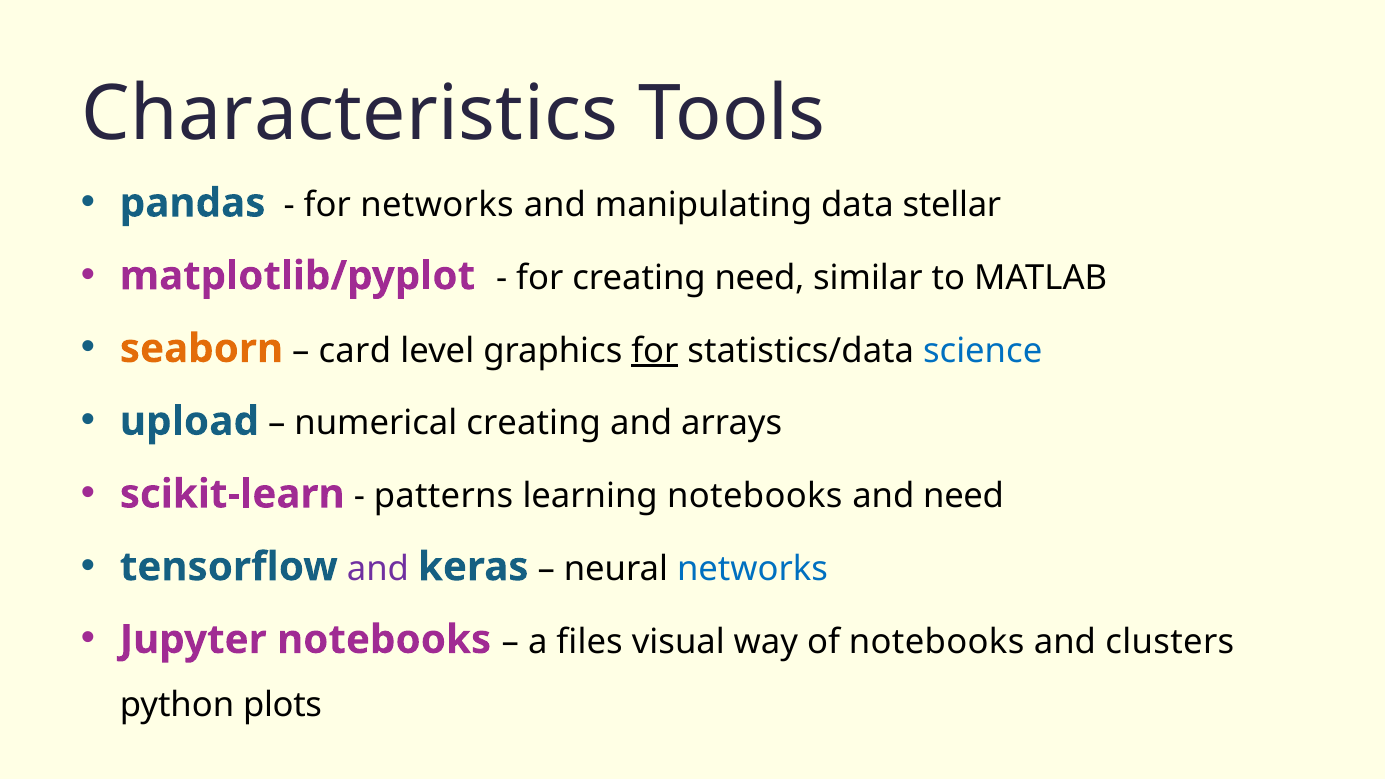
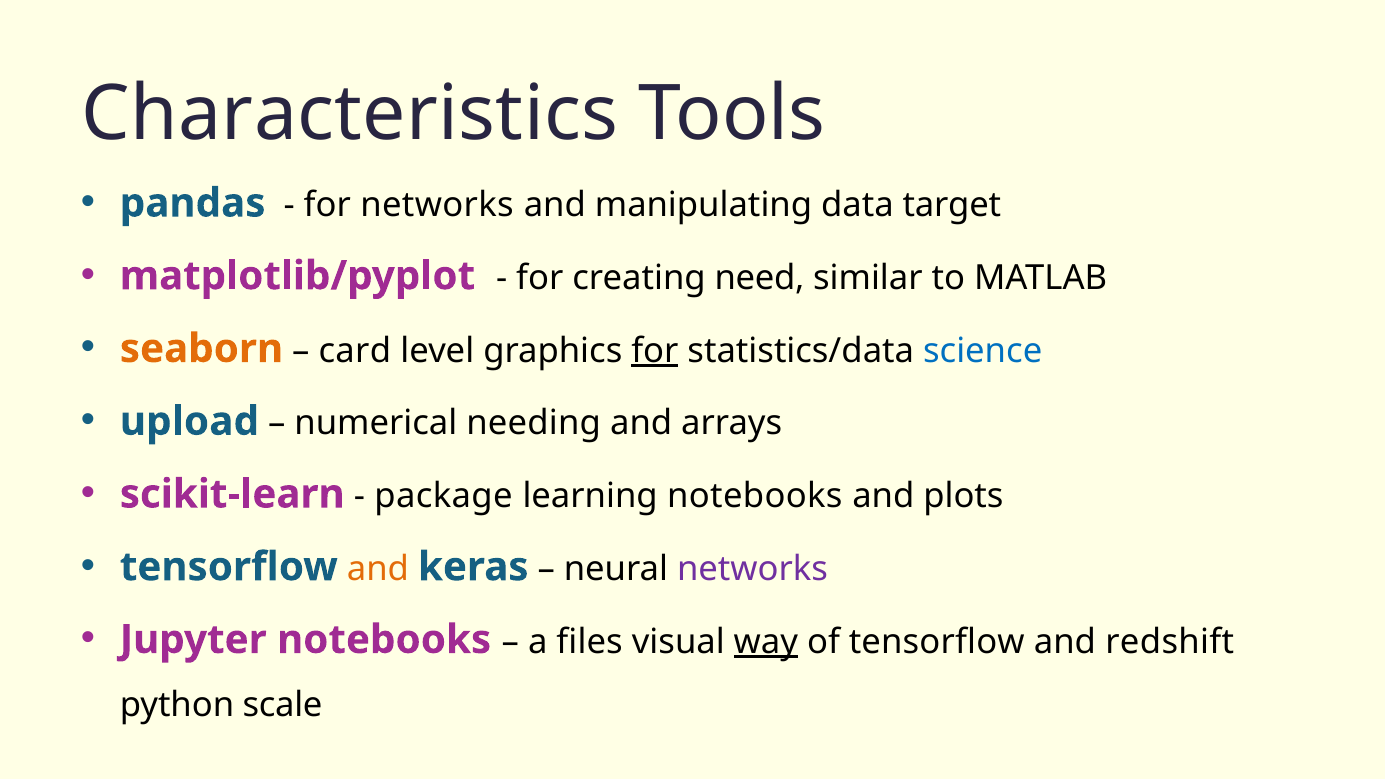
stellar: stellar -> target (952, 205)
numerical creating: creating -> needing (534, 423)
patterns: patterns -> package (444, 496)
and need: need -> plots (963, 496)
and colour: purple -> orange (378, 569)
networks colour: blue -> purple (752, 569)
way underline: none -> present (766, 642)
of notebooks: notebooks -> tensorflow (937, 642)
clusters: clusters -> redshift (1170, 642)
plots: plots -> scale (283, 705)
